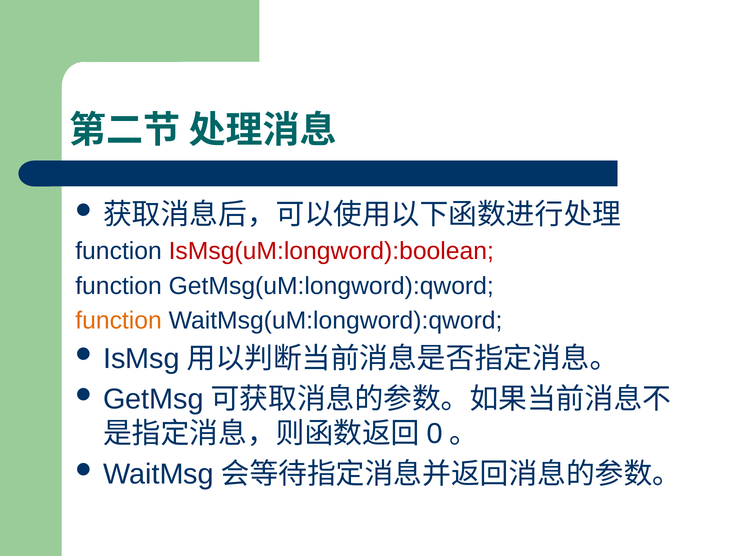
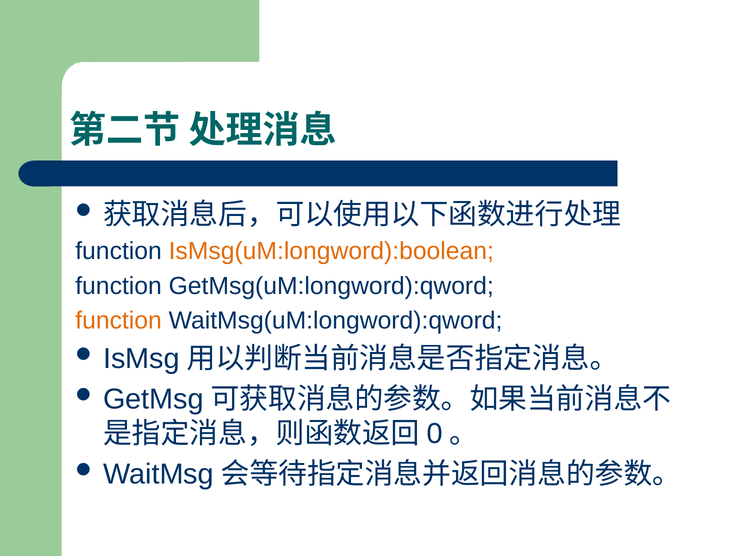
IsMsg(uM:longword):boolean colour: red -> orange (331, 251)
